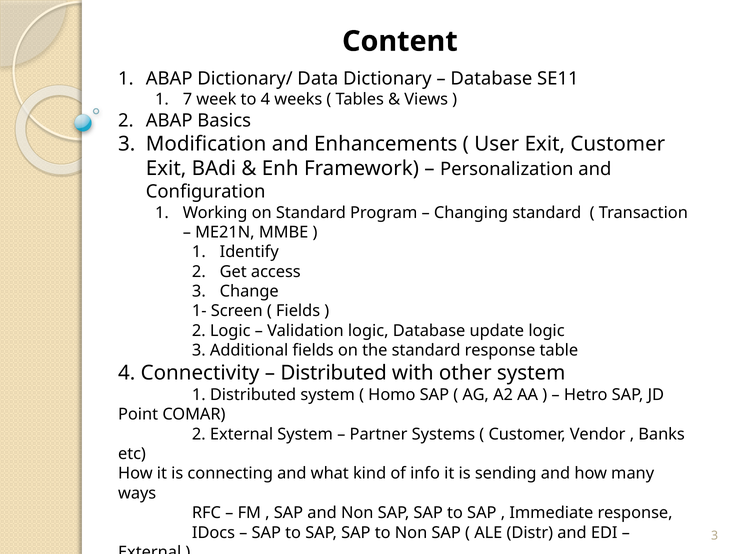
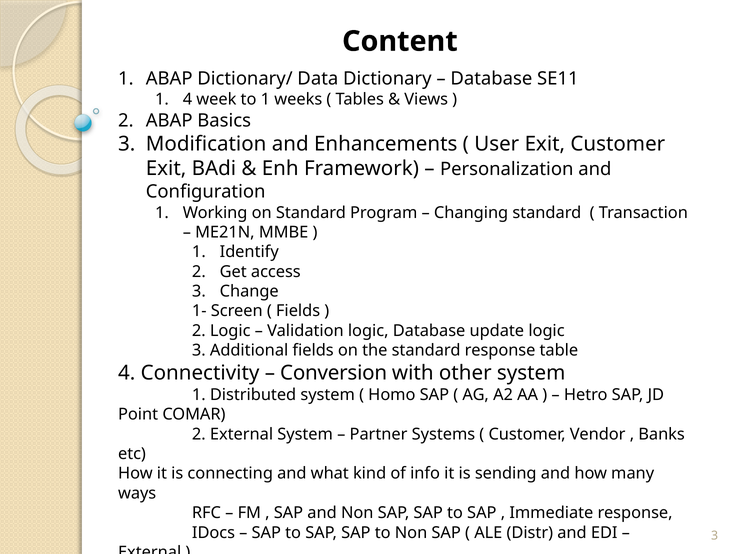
1 7: 7 -> 4 (187, 99)
to 4: 4 -> 1 (265, 99)
Distributed: Distributed -> Conversion (334, 373)
